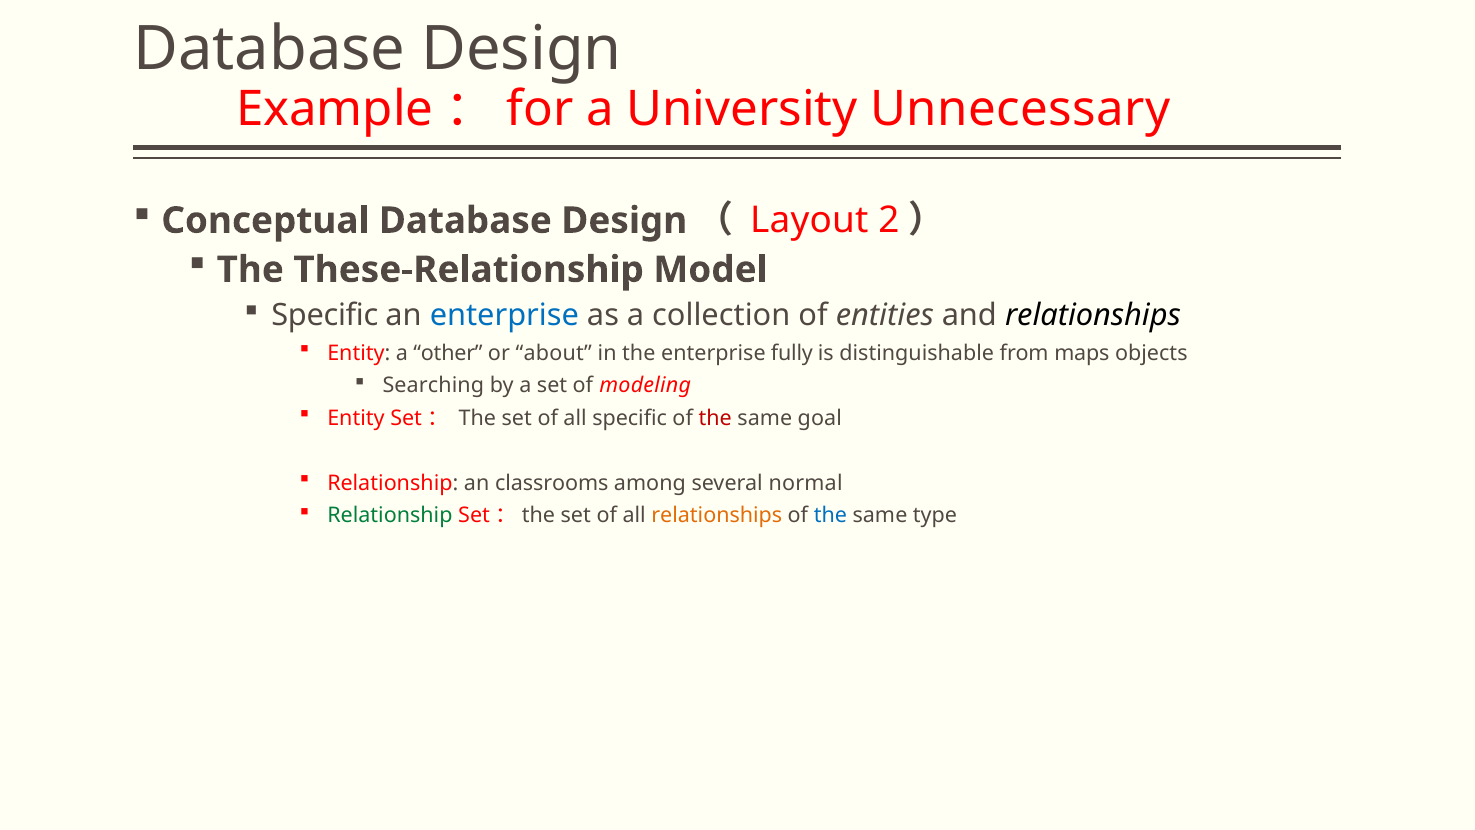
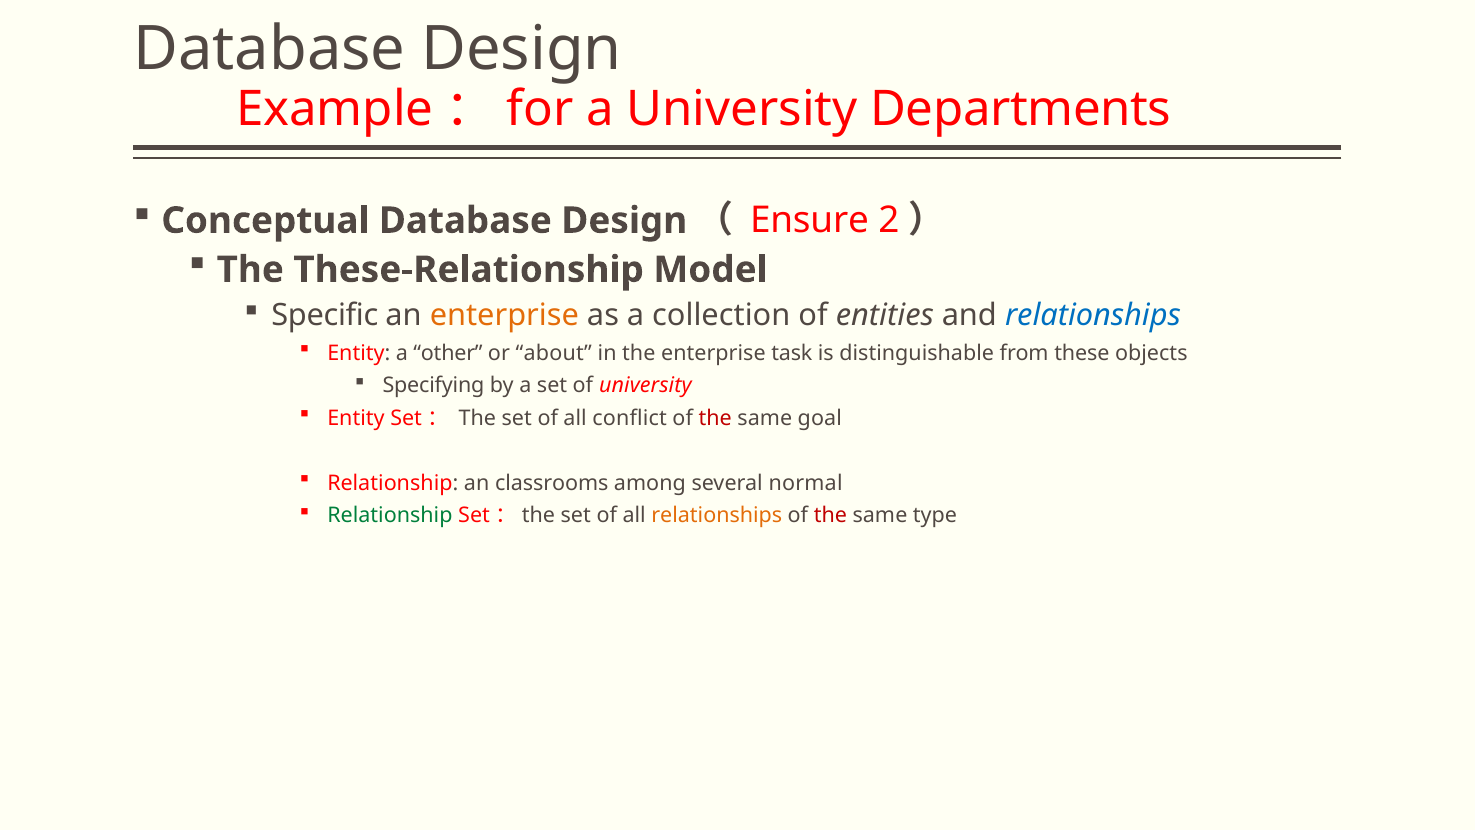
Unnecessary: Unnecessary -> Departments (1021, 110)
Layout: Layout -> Ensure (809, 221)
enterprise colour: blue -> orange (504, 315)
relationships colour: black -> blue (1093, 315)
fully: fully -> task (792, 353)
maps: maps -> these (1082, 353)
Searching: Searching -> Specifying (433, 385)
of modeling: modeling -> university (645, 385)
all specific: specific -> conflict (630, 418)
the colour: blue -> red (830, 515)
